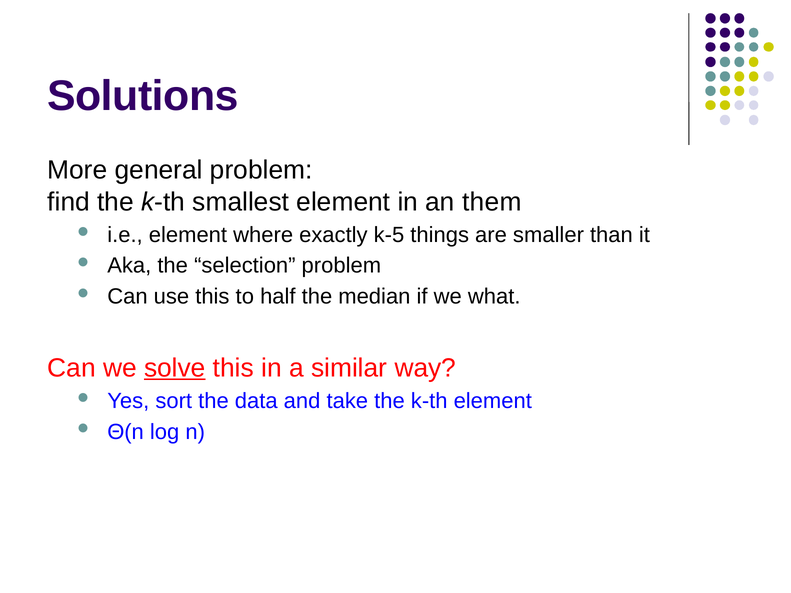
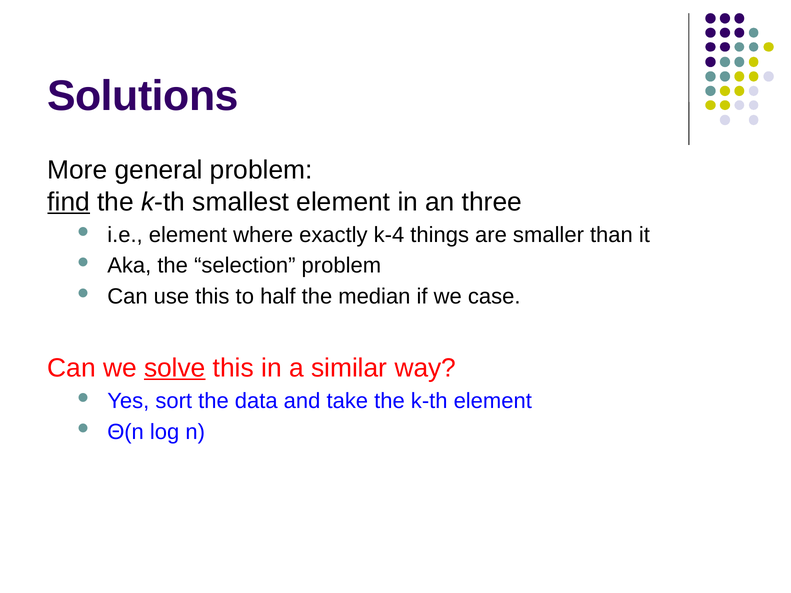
find underline: none -> present (69, 202)
them: them -> three (492, 202)
k-5: k-5 -> k-4 (389, 235)
what: what -> case (494, 297)
